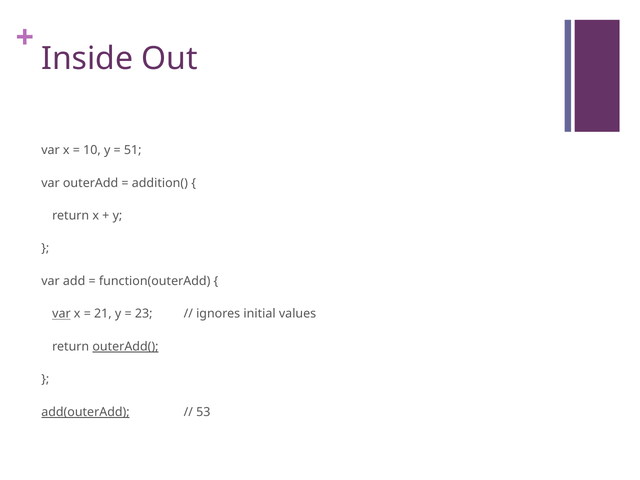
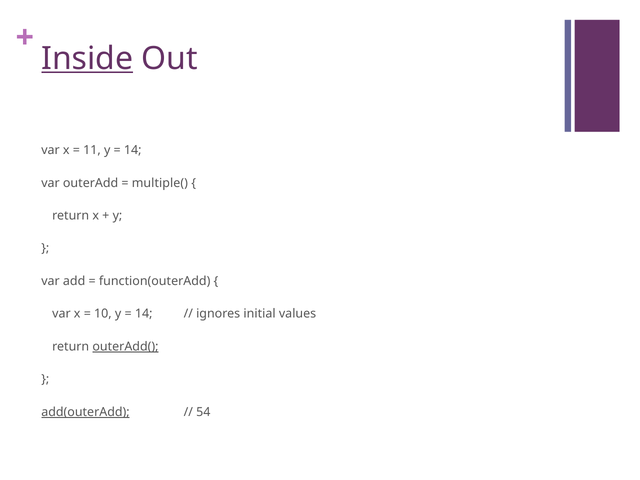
Inside underline: none -> present (87, 59)
10: 10 -> 11 (92, 150)
51: 51 -> 14 (133, 150)
addition(: addition( -> multiple( (160, 183)
var underline: present -> none (61, 314)
21: 21 -> 10 (103, 314)
23: 23 -> 14 (144, 314)
53: 53 -> 54 (203, 412)
